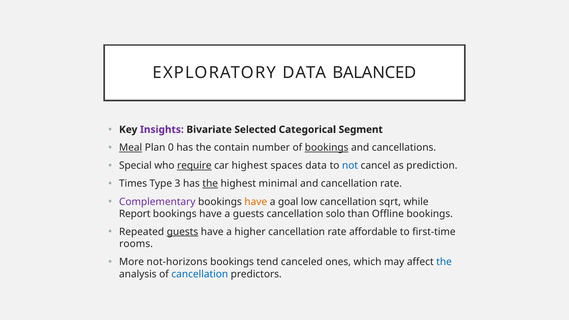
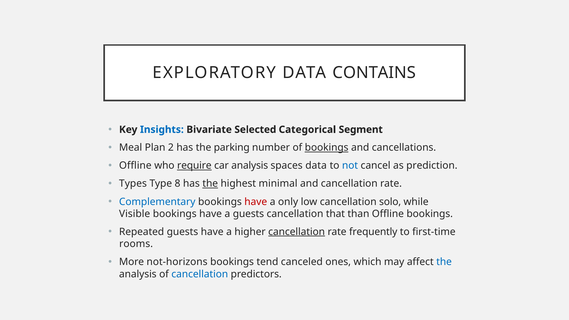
BALANCED: BALANCED -> CONTAINS (374, 73)
Insights colour: purple -> blue (162, 130)
Meal underline: present -> none (131, 148)
0: 0 -> 2 (171, 148)
contain: contain -> parking (232, 148)
Special: Special -> Offline (135, 166)
car highest: highest -> analysis (250, 166)
Times: Times -> Types (133, 184)
3: 3 -> 8 (178, 184)
Complementary colour: purple -> blue (157, 202)
have colour: orange -> red (256, 202)
goal: goal -> only (288, 202)
sqrt: sqrt -> solo (390, 202)
Report: Report -> Visible (135, 214)
solo: solo -> that (335, 214)
guests underline: present -> none (183, 232)
cancellation underline: none -> present (297, 232)
affordable: affordable -> frequently (373, 232)
